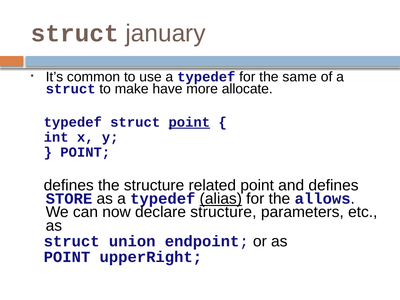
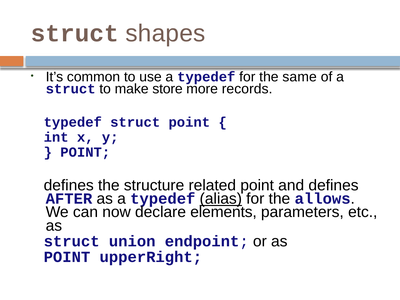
january: january -> shapes (166, 33)
have: have -> store (168, 89)
allocate: allocate -> records (247, 89)
point underline: present -> none (189, 122)
STORE: STORE -> AFTER (69, 199)
declare structure: structure -> elements (224, 212)
